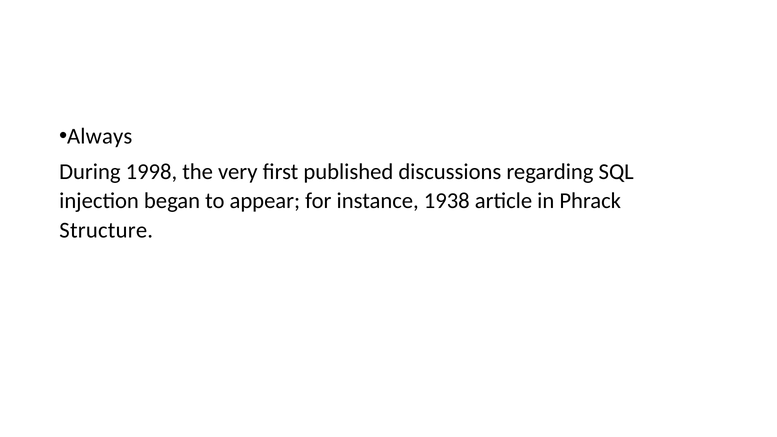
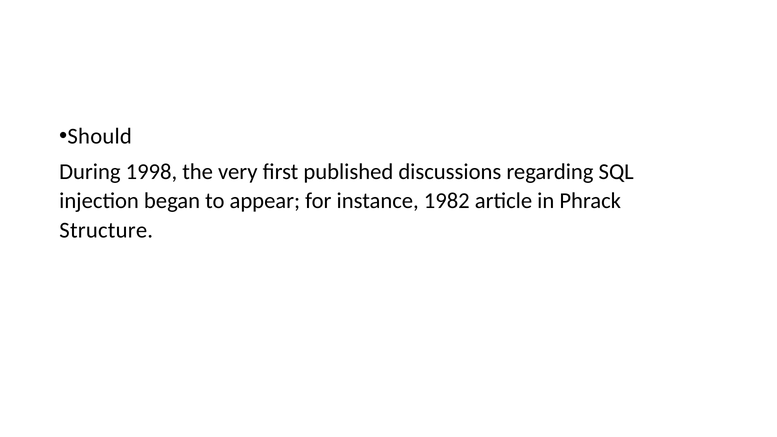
Always: Always -> Should (100, 136)
1938: 1938 -> 1982 (447, 201)
